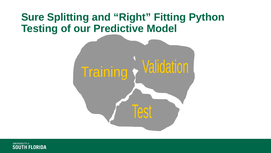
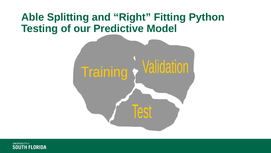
Sure: Sure -> Able (33, 17)
